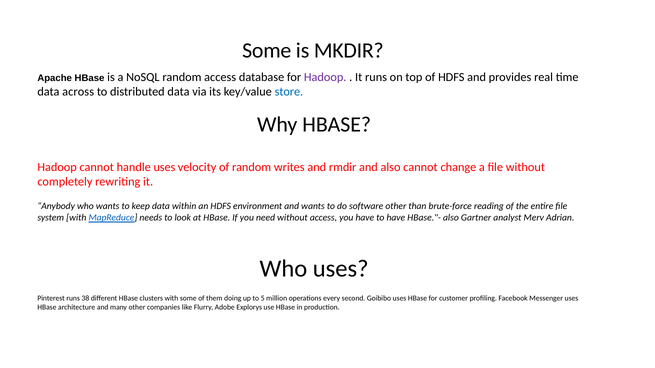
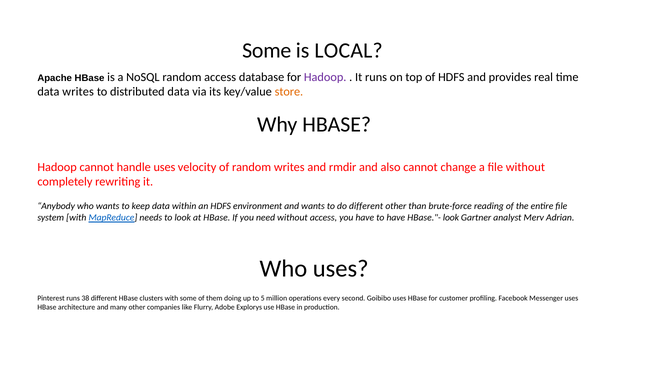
MKDIR: MKDIR -> LOCAL (349, 51)
data across: across -> writes (78, 92)
store colour: blue -> orange (289, 92)
do software: software -> different (366, 206)
HBase."- also: also -> look (451, 218)
